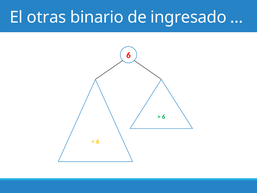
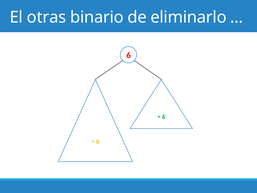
ingresado: ingresado -> eliminarlo (188, 17)
